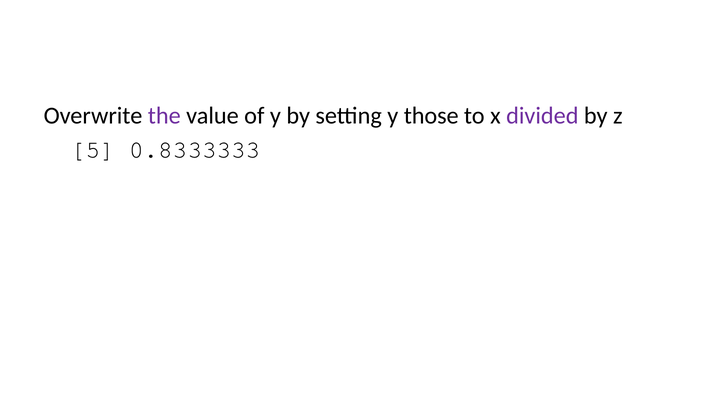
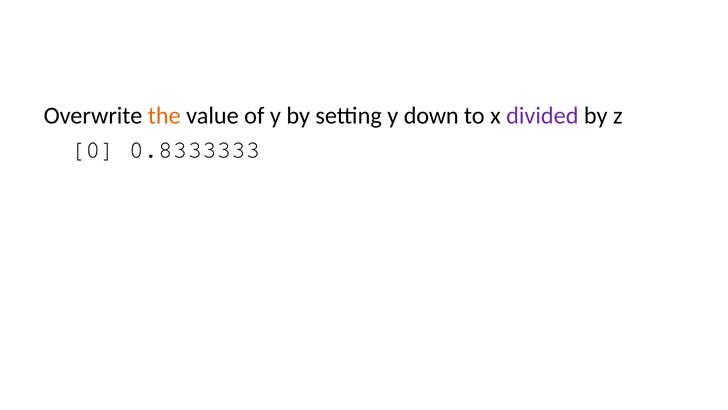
the colour: purple -> orange (164, 115)
those: those -> down (431, 115)
5: 5 -> 0 (93, 149)
